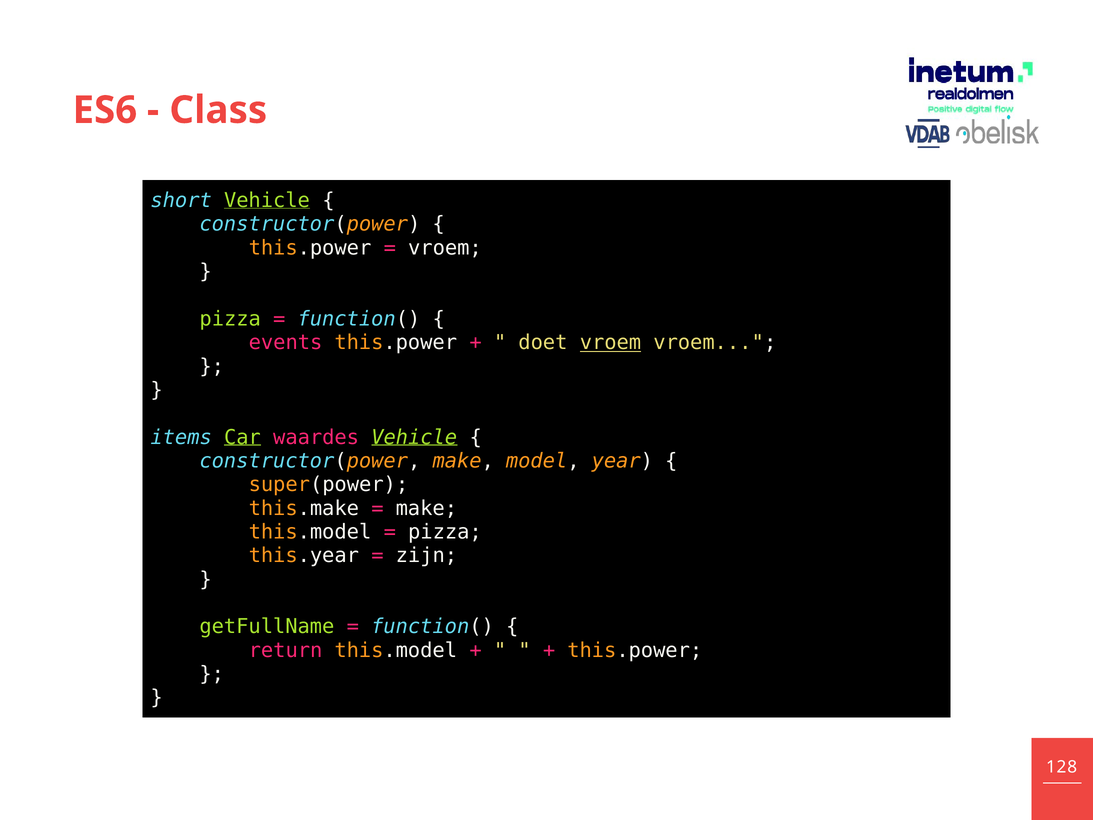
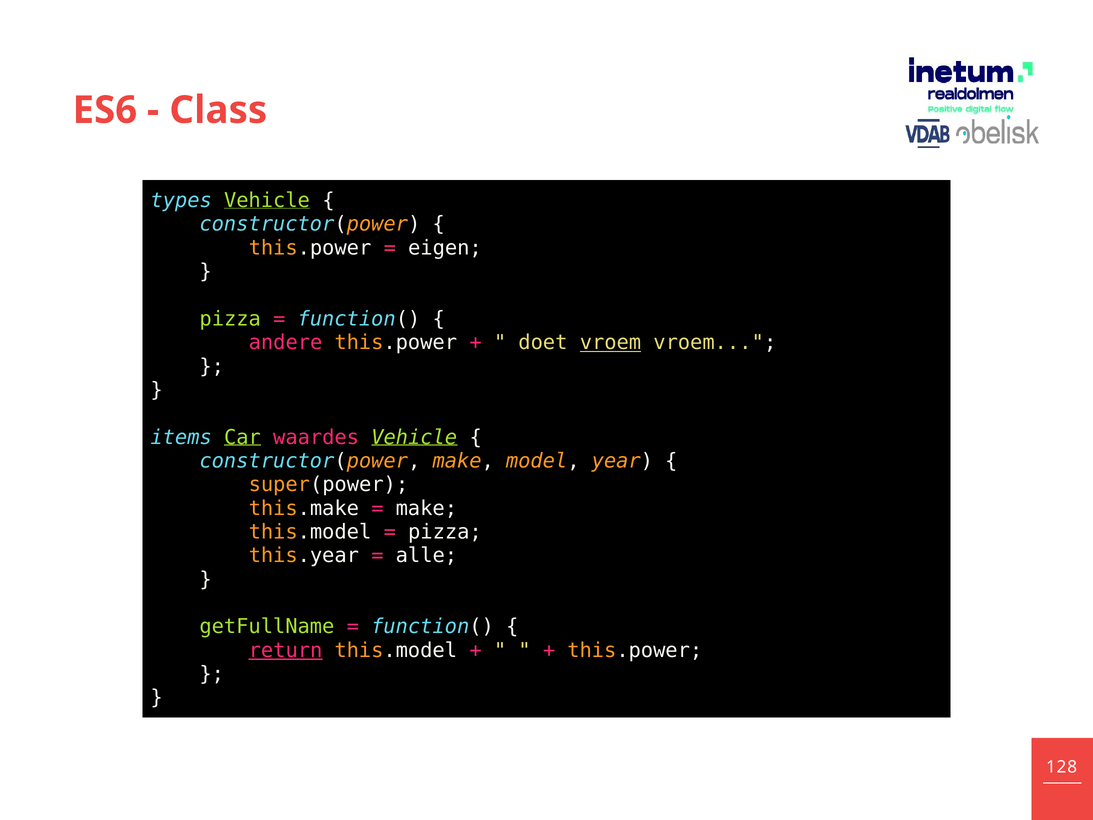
short: short -> types (181, 200)
vroem: vroem -> eigen (445, 248)
events: events -> andere (286, 342)
zijn: zijn -> alle (426, 555)
return underline: none -> present (286, 650)
